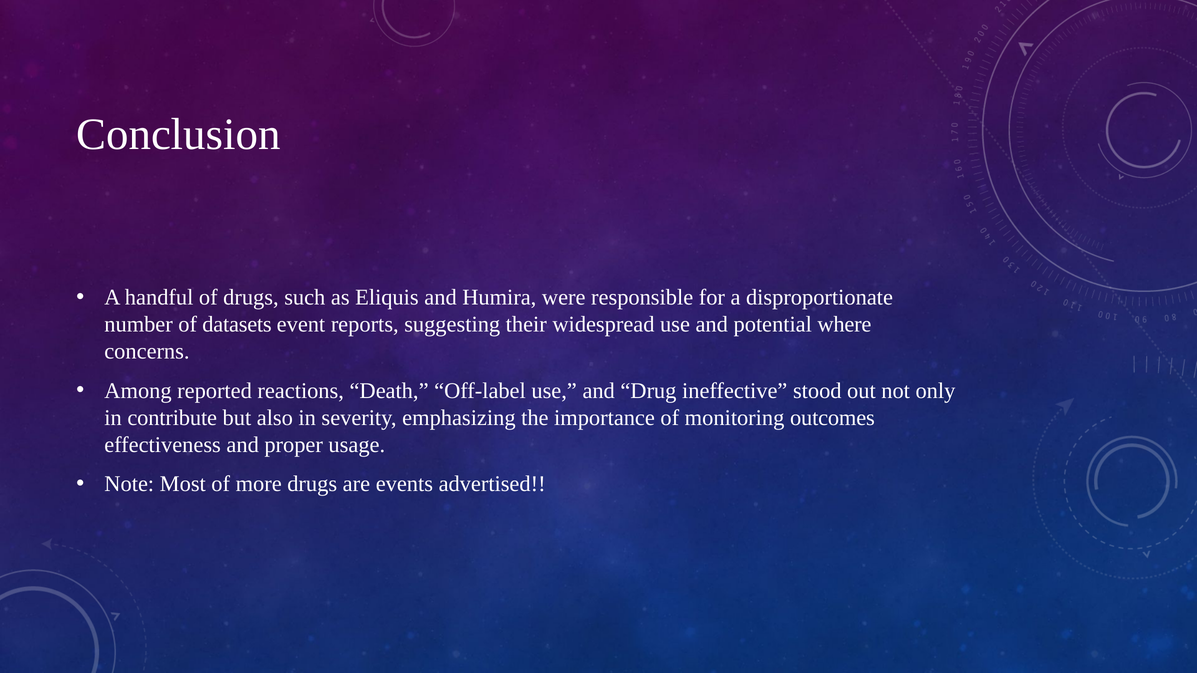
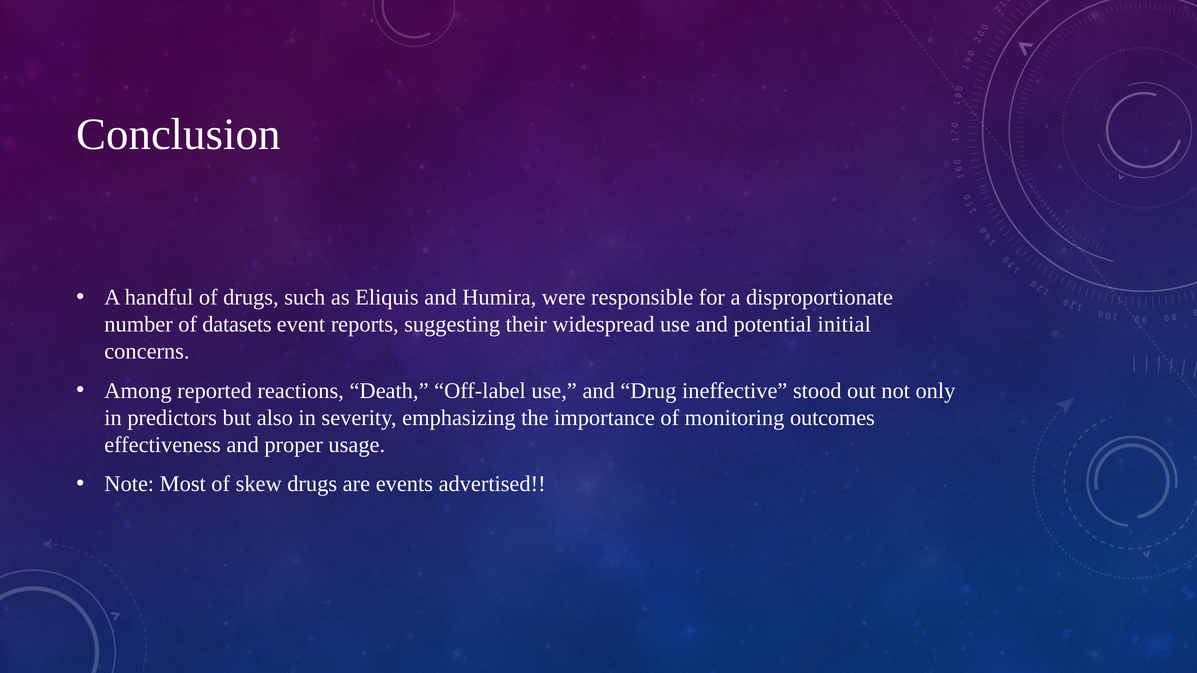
where: where -> initial (844, 325)
contribute: contribute -> predictors (172, 418)
more: more -> skew (259, 484)
